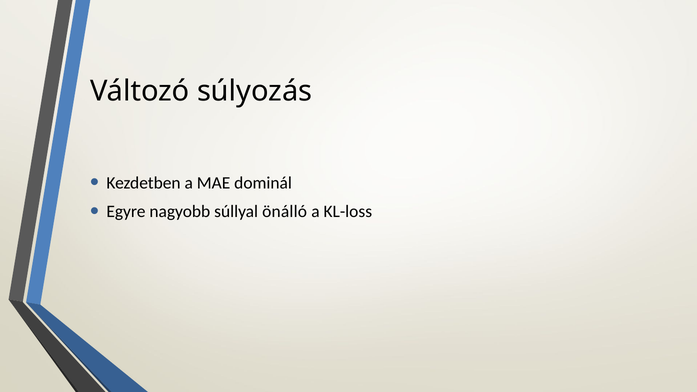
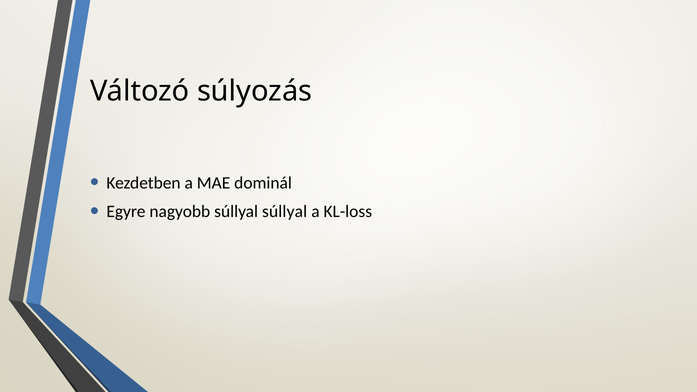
súllyal önálló: önálló -> súllyal (285, 212)
